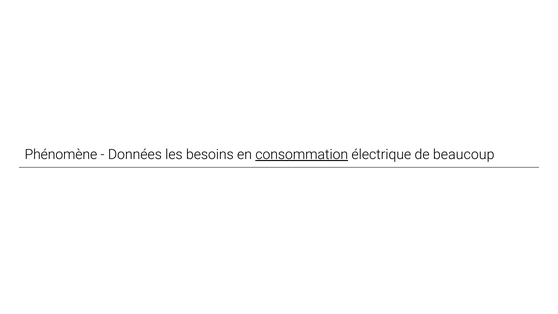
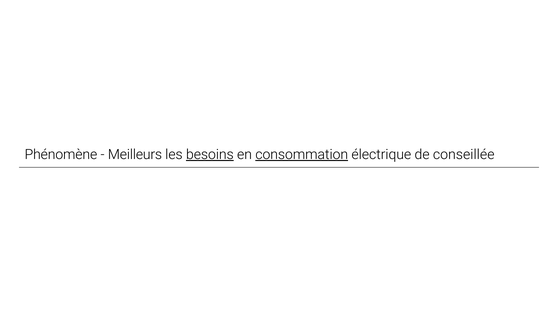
Données: Données -> Meilleurs (135, 154)
besoins underline: none -> present (210, 154)
beaucoup: beaucoup -> conseillée (464, 154)
